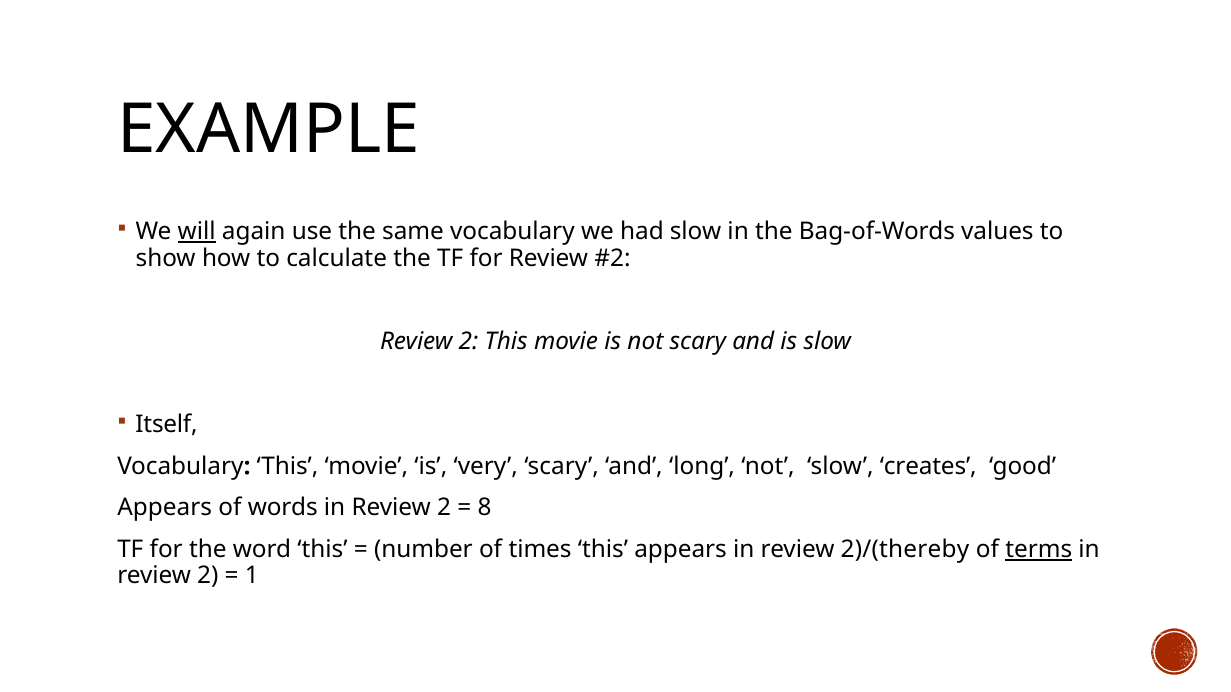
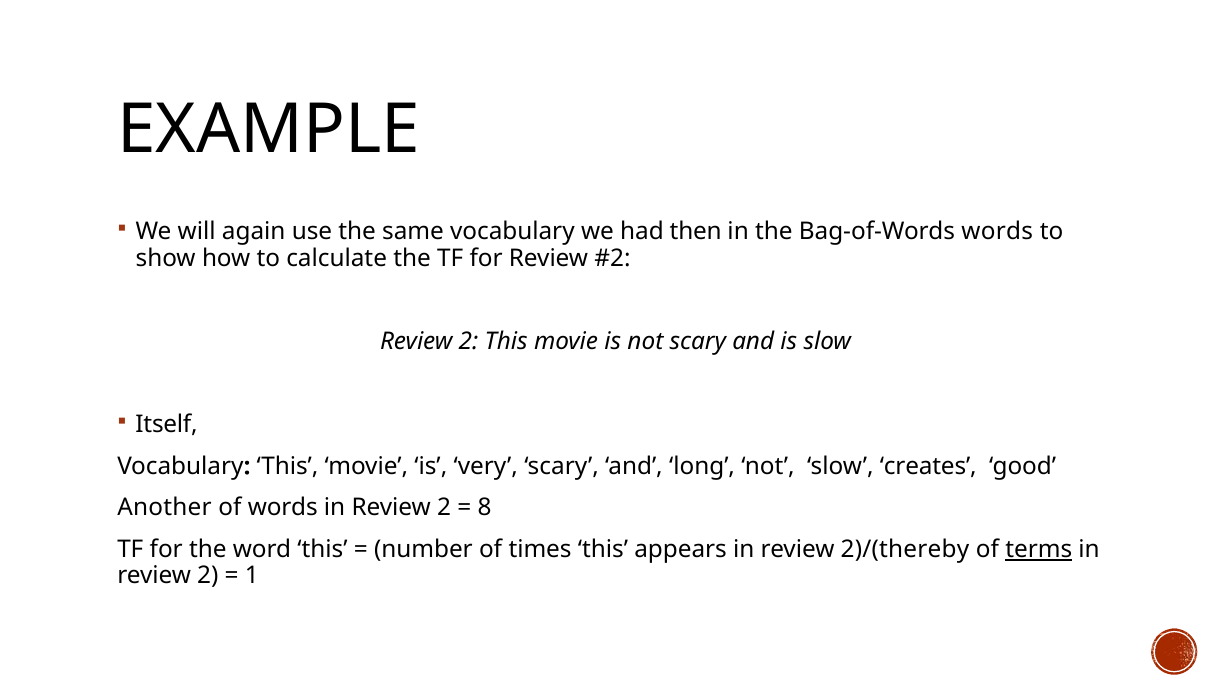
will underline: present -> none (197, 232)
had slow: slow -> then (696, 232)
Bag-of-Words values: values -> words (997, 232)
Appears: Appears -> Another (165, 508)
